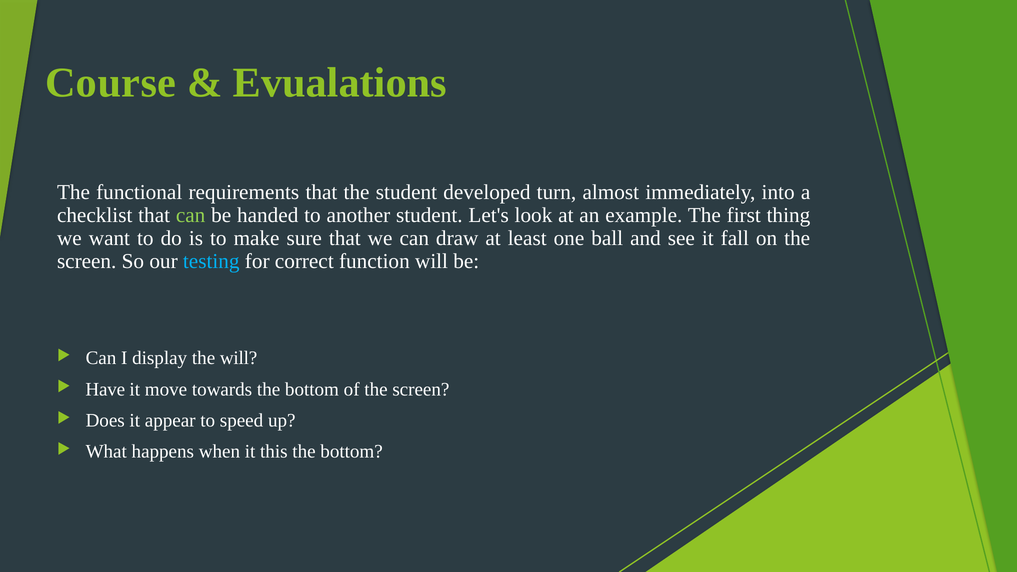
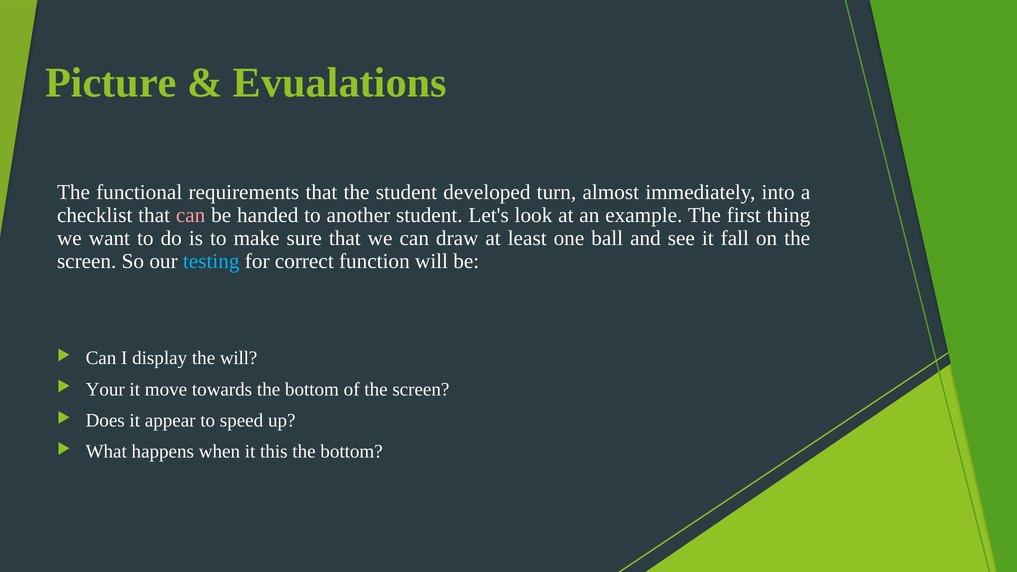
Course: Course -> Picture (111, 83)
can colour: light green -> pink (191, 215)
Have: Have -> Your (105, 389)
